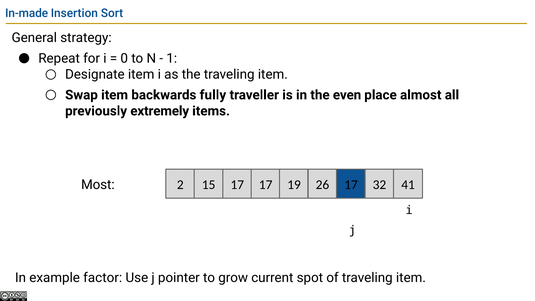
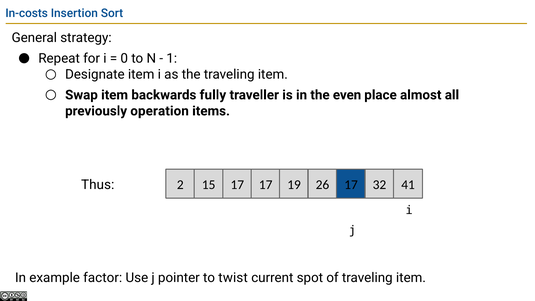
In-made: In-made -> In-costs (27, 13)
extremely: extremely -> operation (160, 111)
Most: Most -> Thus (98, 185)
grow: grow -> twist (233, 278)
